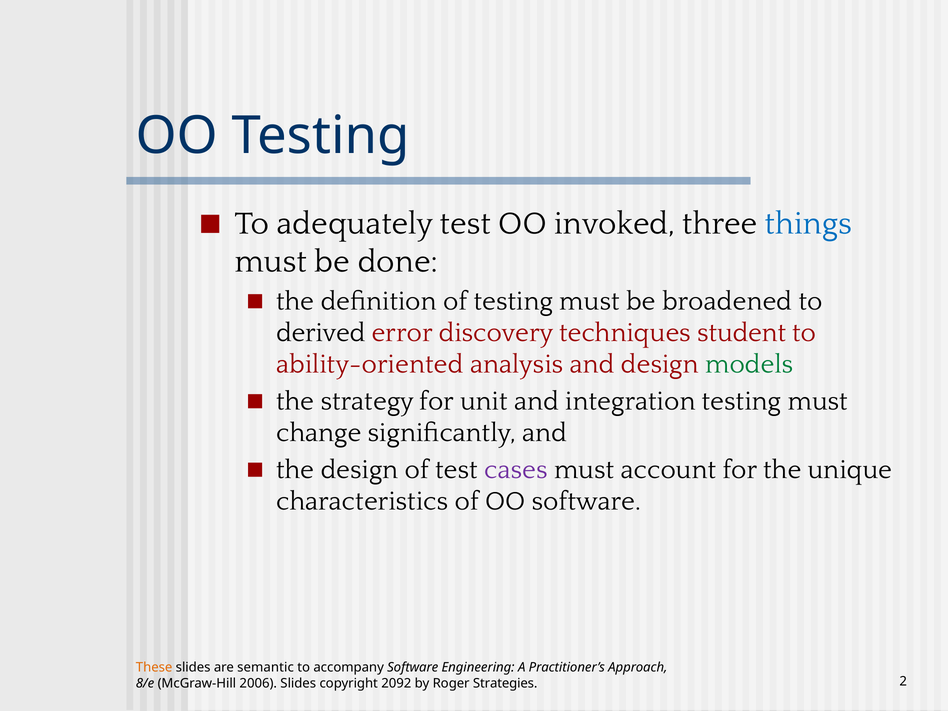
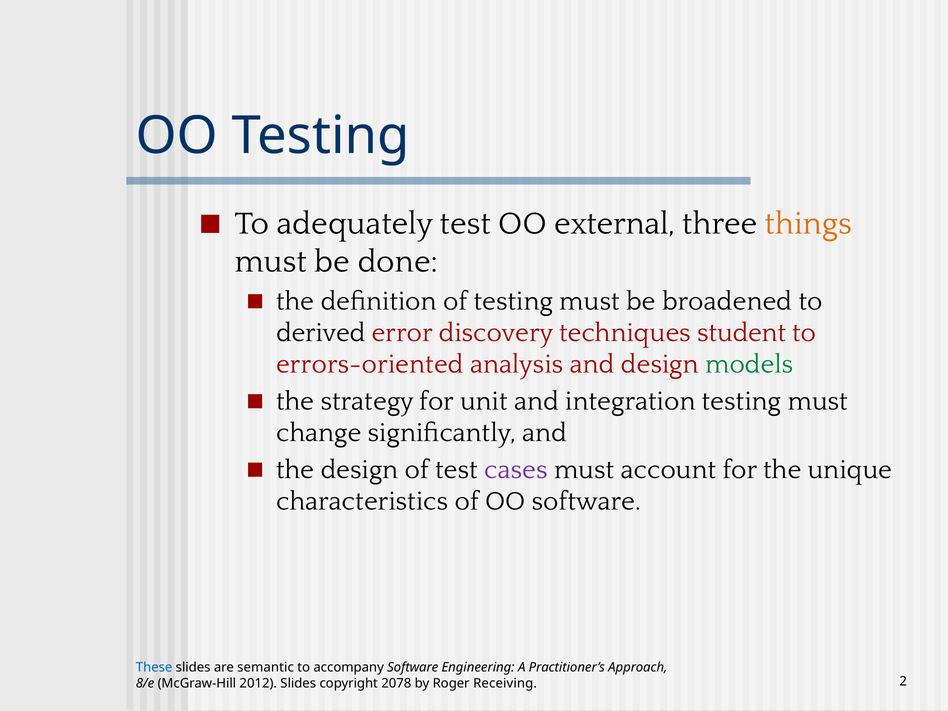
invoked: invoked -> external (615, 223)
things colour: blue -> orange (808, 223)
ability-oriented: ability-oriented -> errors-oriented (370, 364)
These colour: orange -> blue (154, 668)
2006: 2006 -> 2012 (258, 683)
2092: 2092 -> 2078 (396, 683)
Strategies: Strategies -> Receiving (505, 683)
